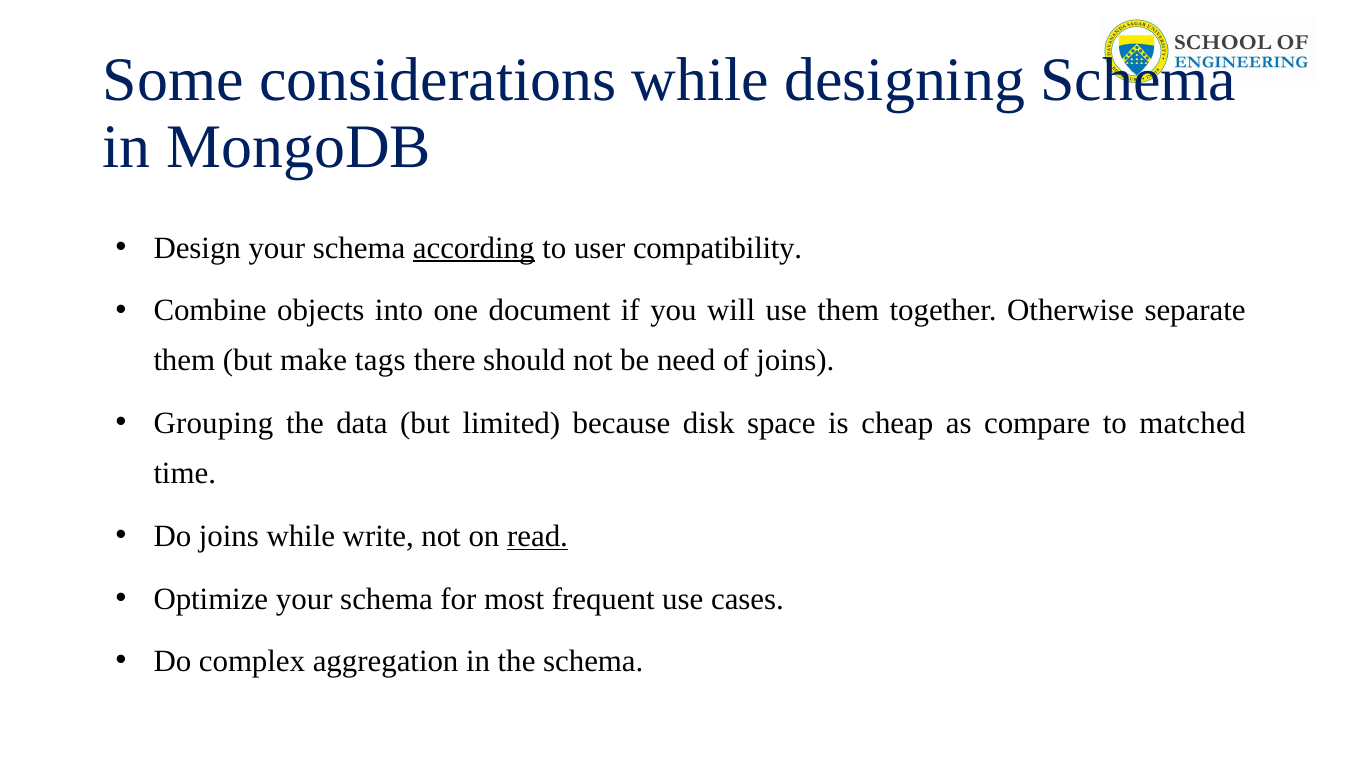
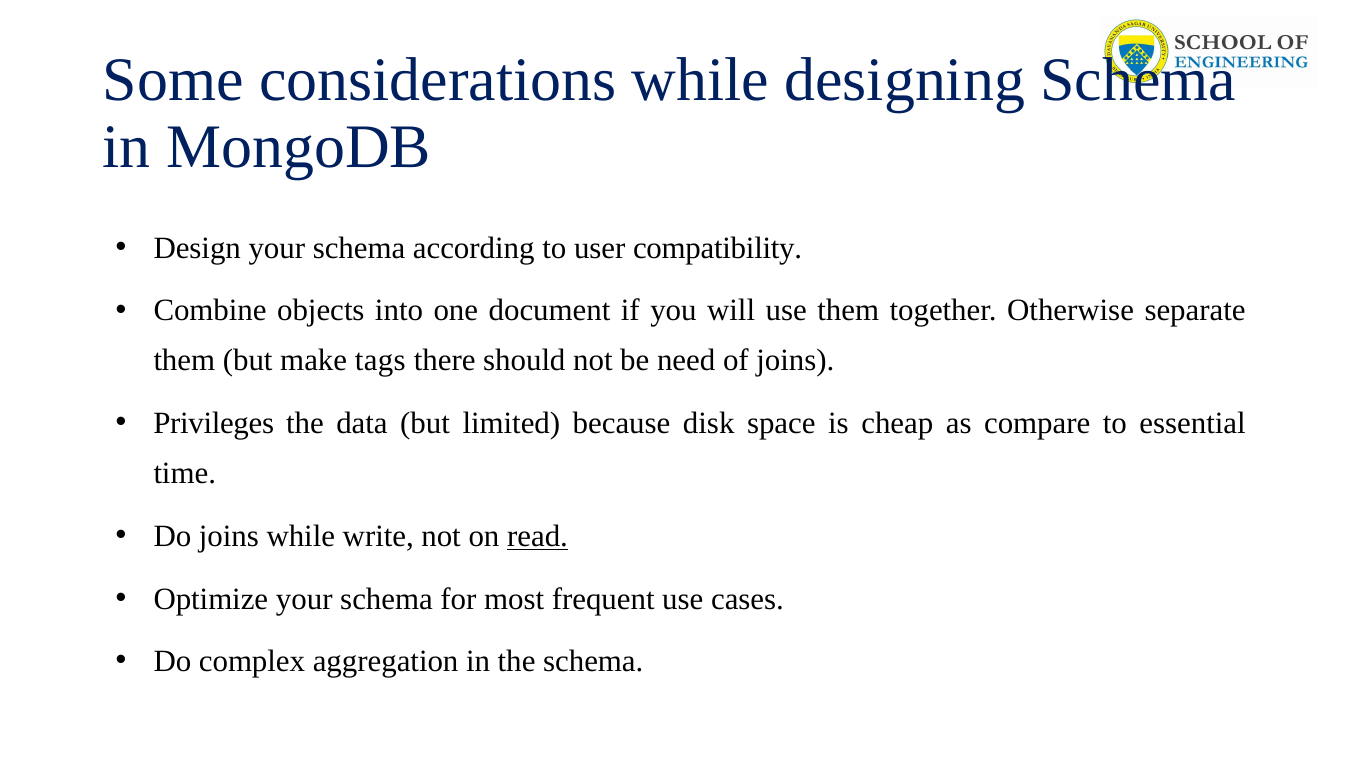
according underline: present -> none (474, 248)
Grouping: Grouping -> Privileges (214, 424)
matched: matched -> essential (1193, 424)
